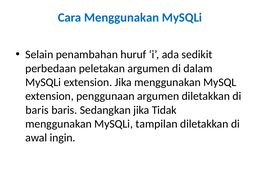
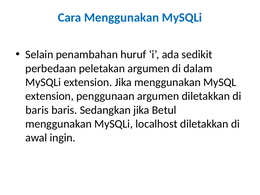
Tidak: Tidak -> Betul (164, 110)
tampilan: tampilan -> localhost (157, 124)
